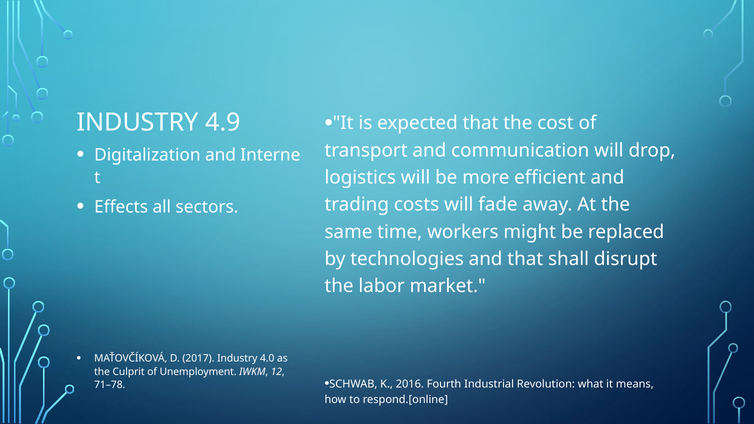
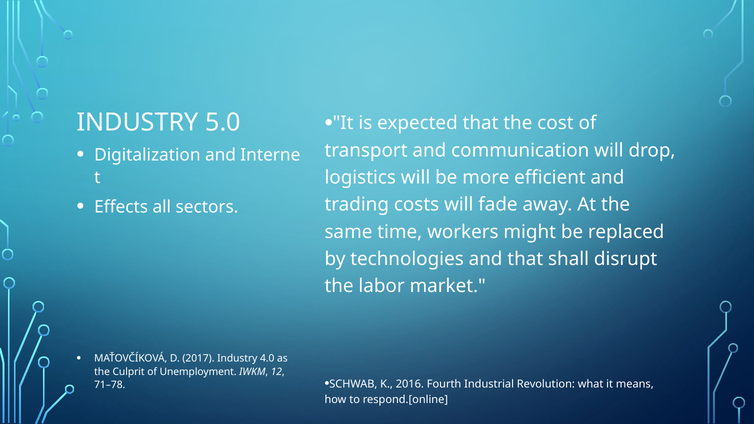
4.9: 4.9 -> 5.0 (223, 123)
